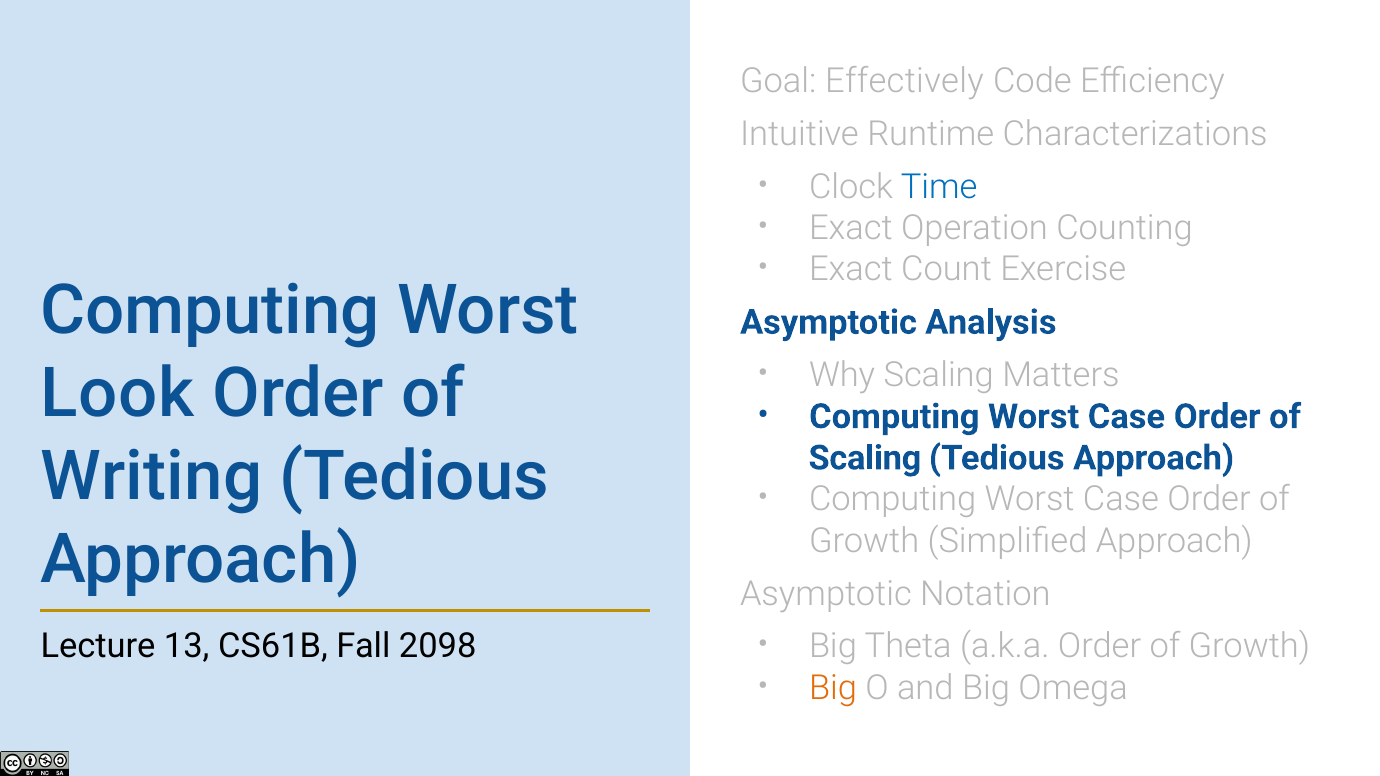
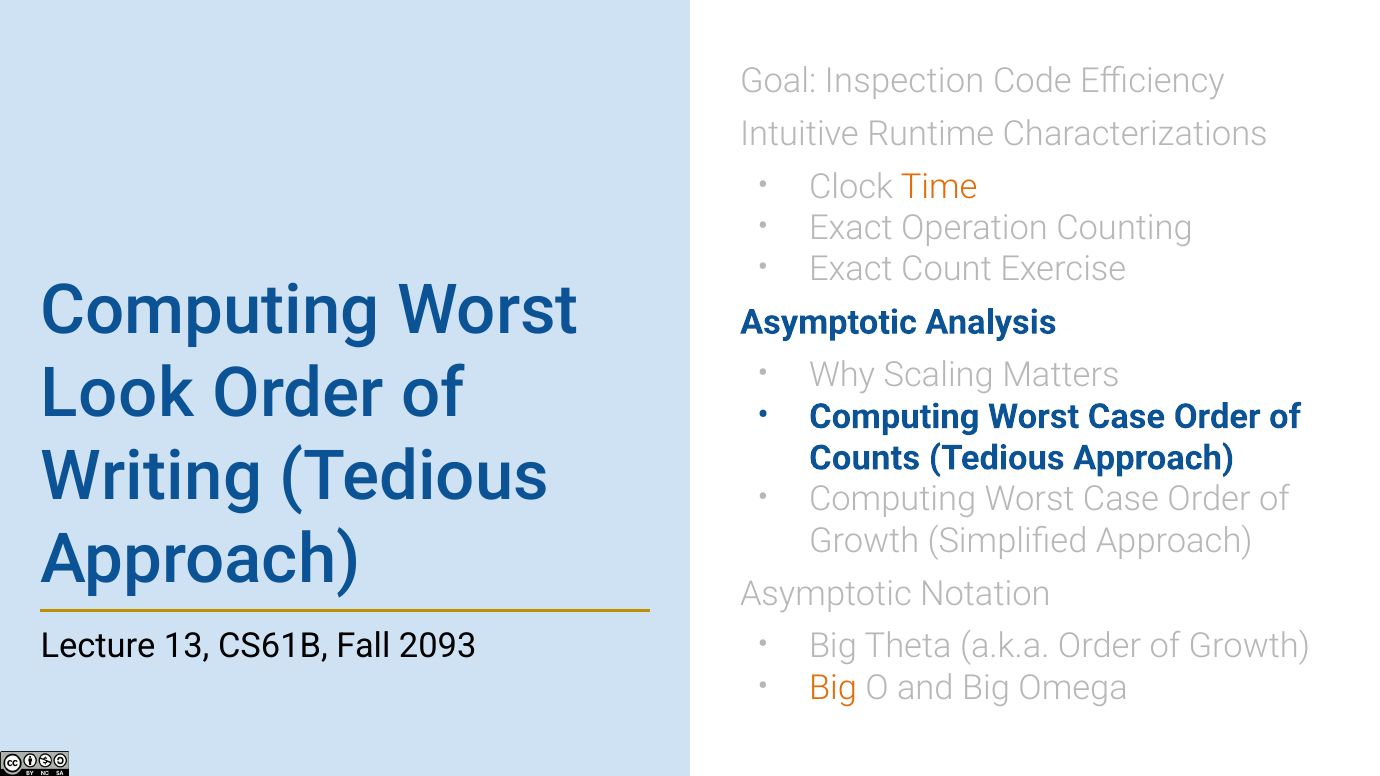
Effectively: Effectively -> Inspection (905, 81)
Time colour: blue -> orange (939, 187)
Scaling: Scaling -> Counts (865, 458)
2098: 2098 -> 2093 (438, 646)
